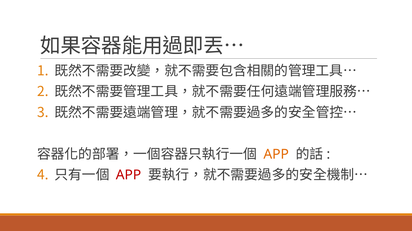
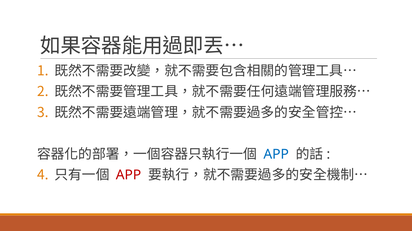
APP colour: orange -> blue (276, 155)
